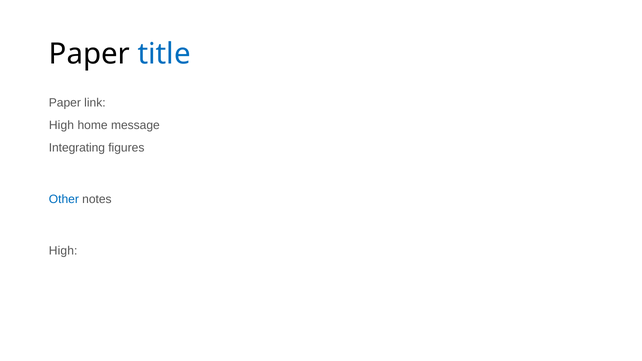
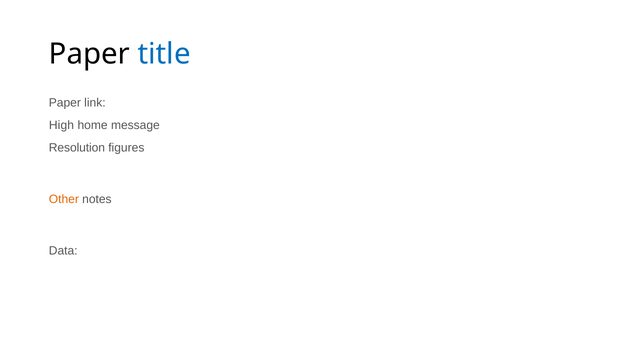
Integrating: Integrating -> Resolution (77, 148)
Other colour: blue -> orange (64, 199)
High: High -> Data (63, 251)
